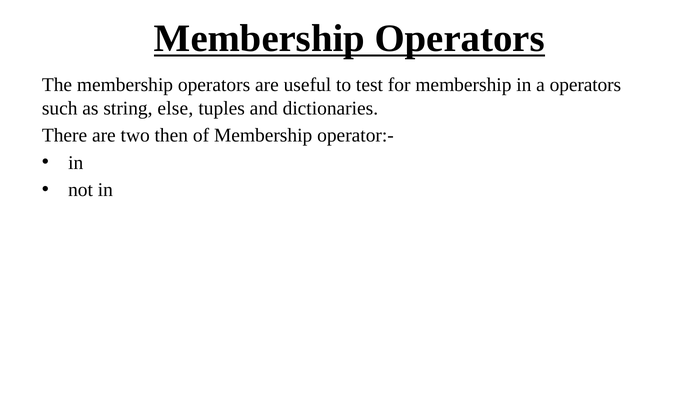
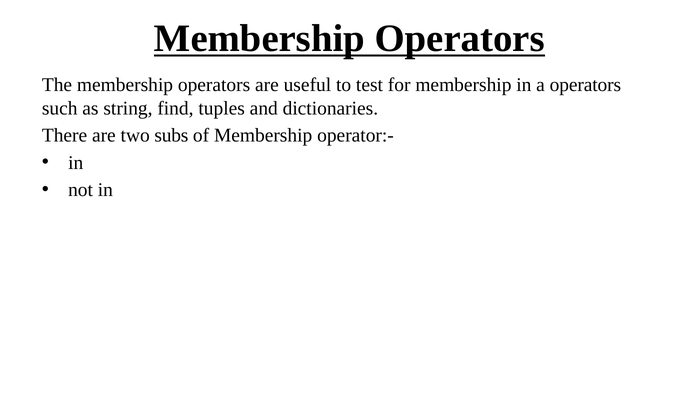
else: else -> find (175, 108)
then: then -> subs (171, 136)
